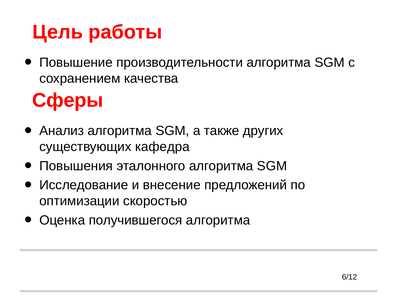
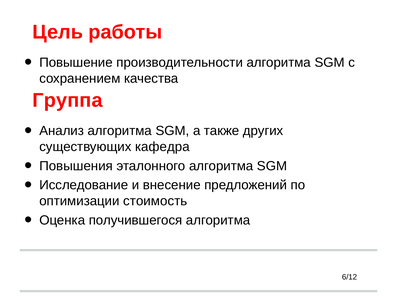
Сферы: Сферы -> Группа (68, 100)
скоростью: скоростью -> стоимость (155, 201)
